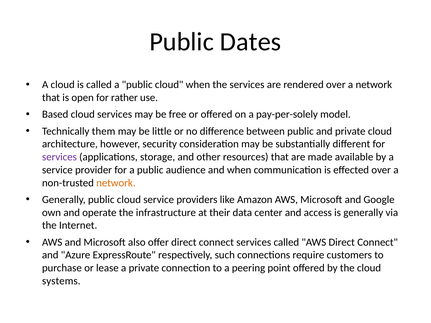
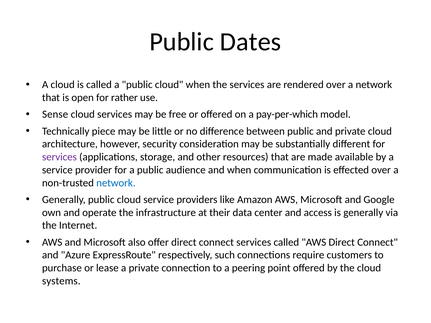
Based: Based -> Sense (55, 114)
pay-per-solely: pay-per-solely -> pay-per-which (287, 114)
them: them -> piece (104, 131)
network colour: orange -> blue (116, 183)
